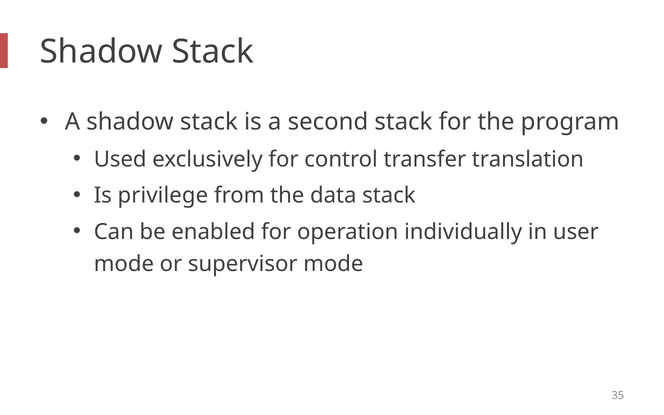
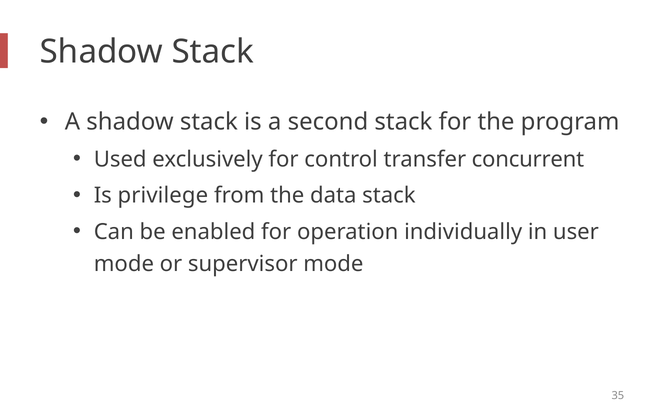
translation: translation -> concurrent (528, 159)
